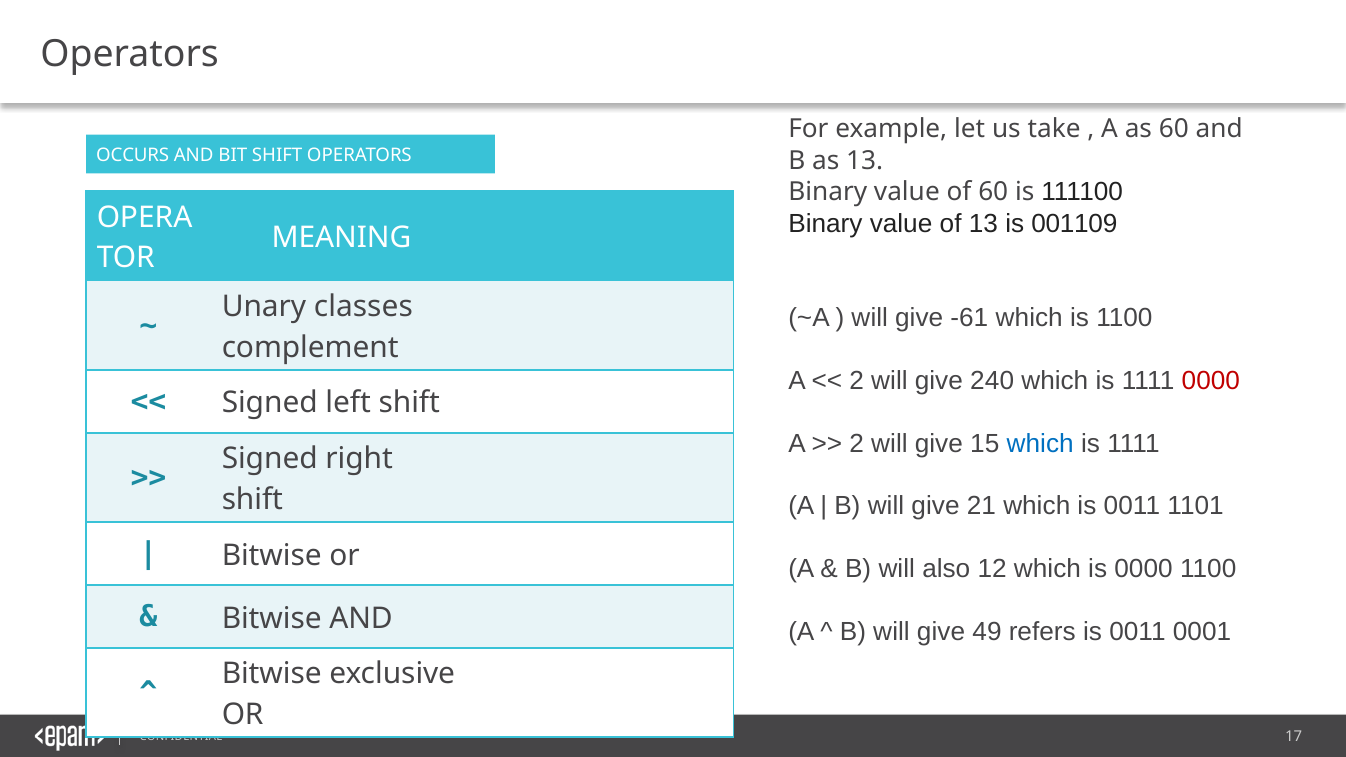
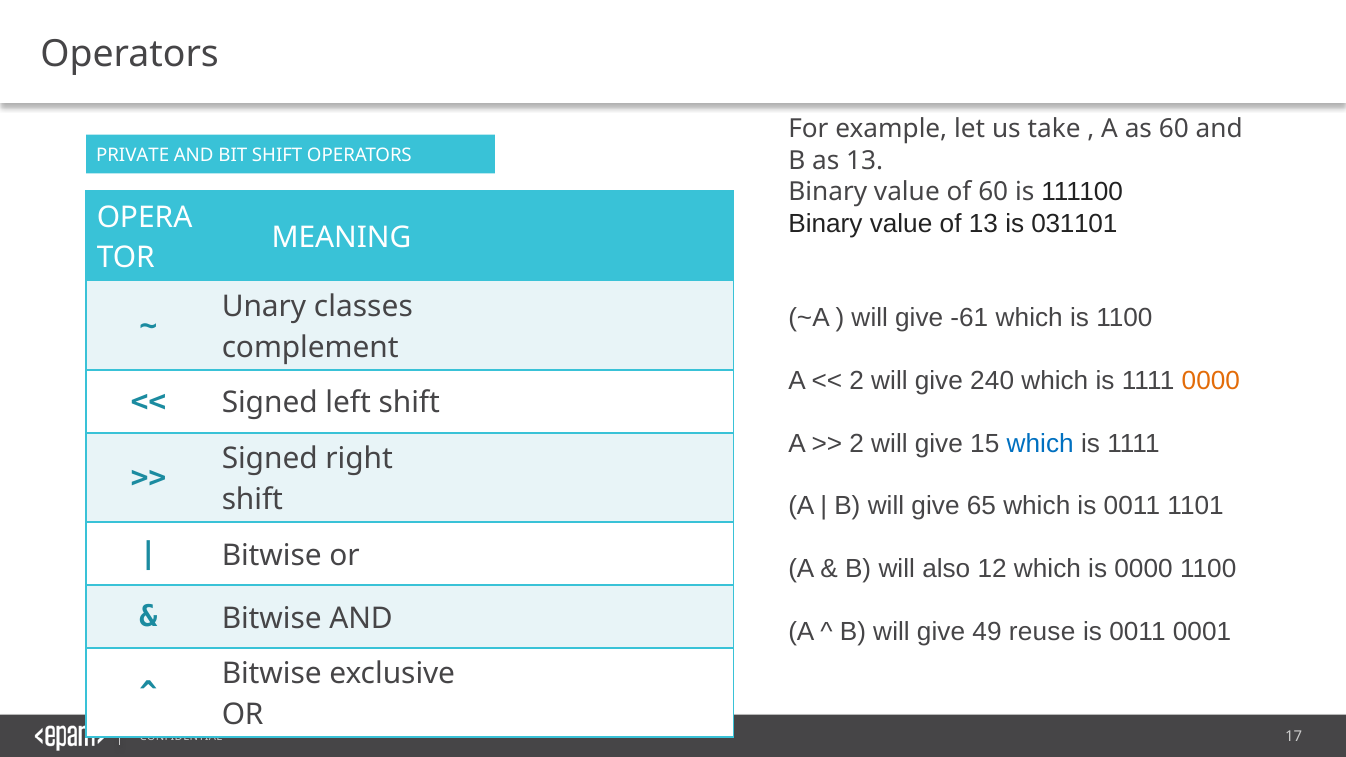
OCCURS: OCCURS -> PRIVATE (133, 155)
001109: 001109 -> 031101 (1074, 224)
0000 colour: red -> orange (1211, 381)
21: 21 -> 65 (981, 506)
refers: refers -> reuse (1042, 632)
